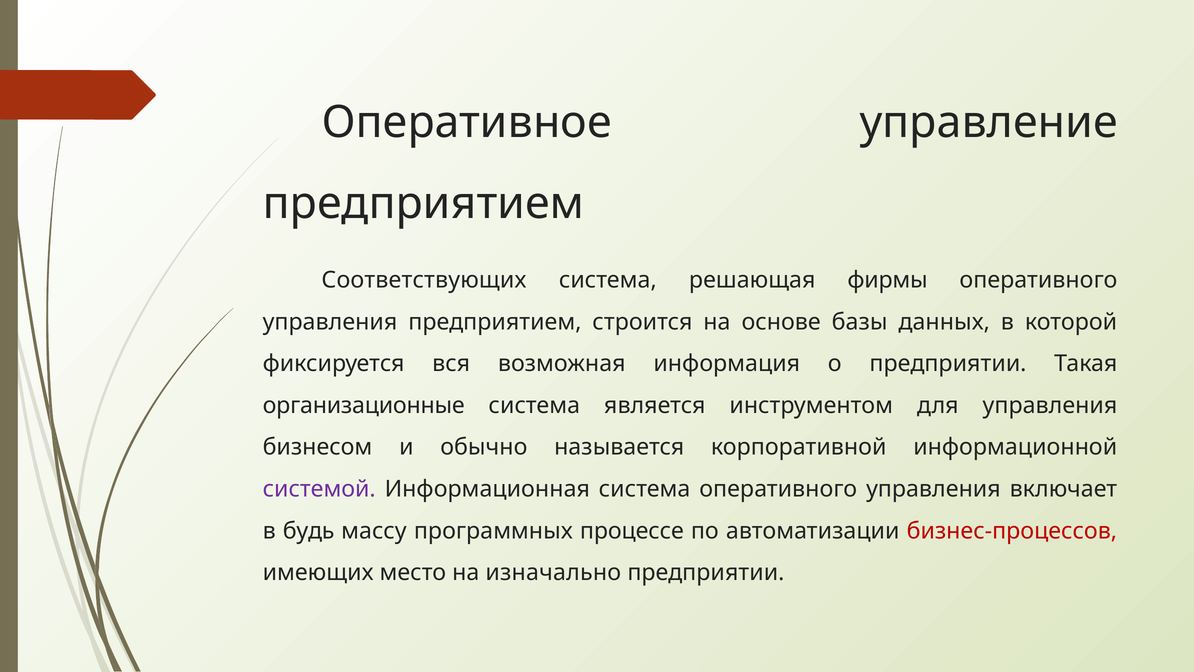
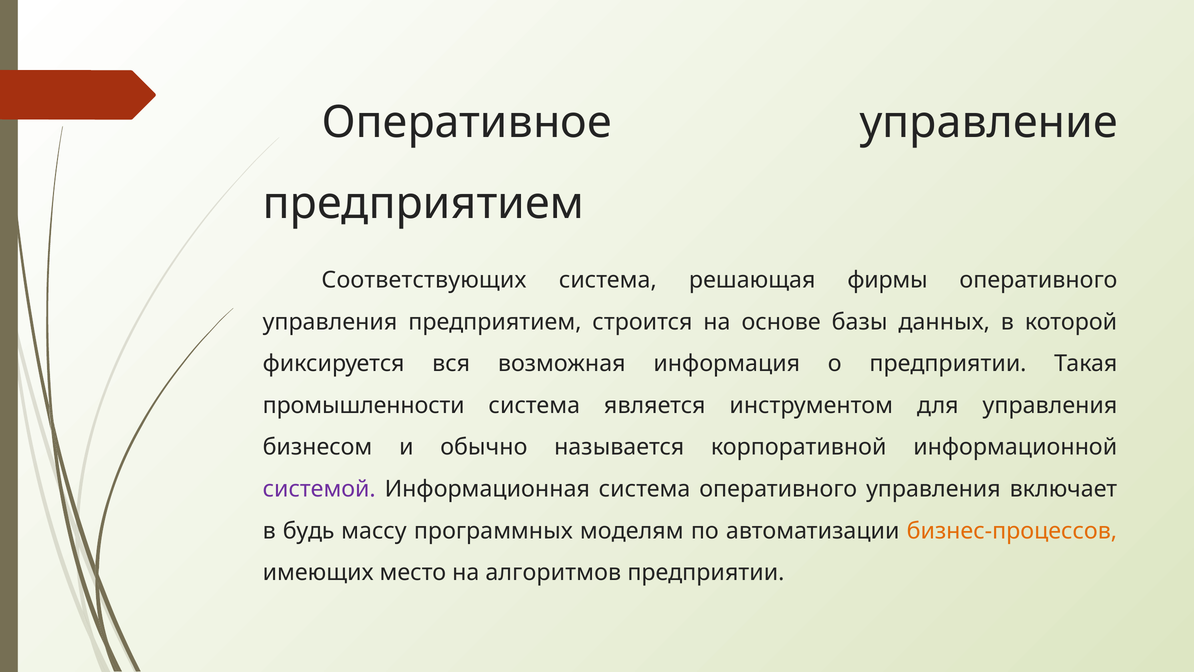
организационные: организационные -> промышленности (364, 405)
процессе: процессе -> моделям (632, 531)
бизнес-процессов colour: red -> orange (1012, 531)
изначально: изначально -> алгоритмов (553, 572)
